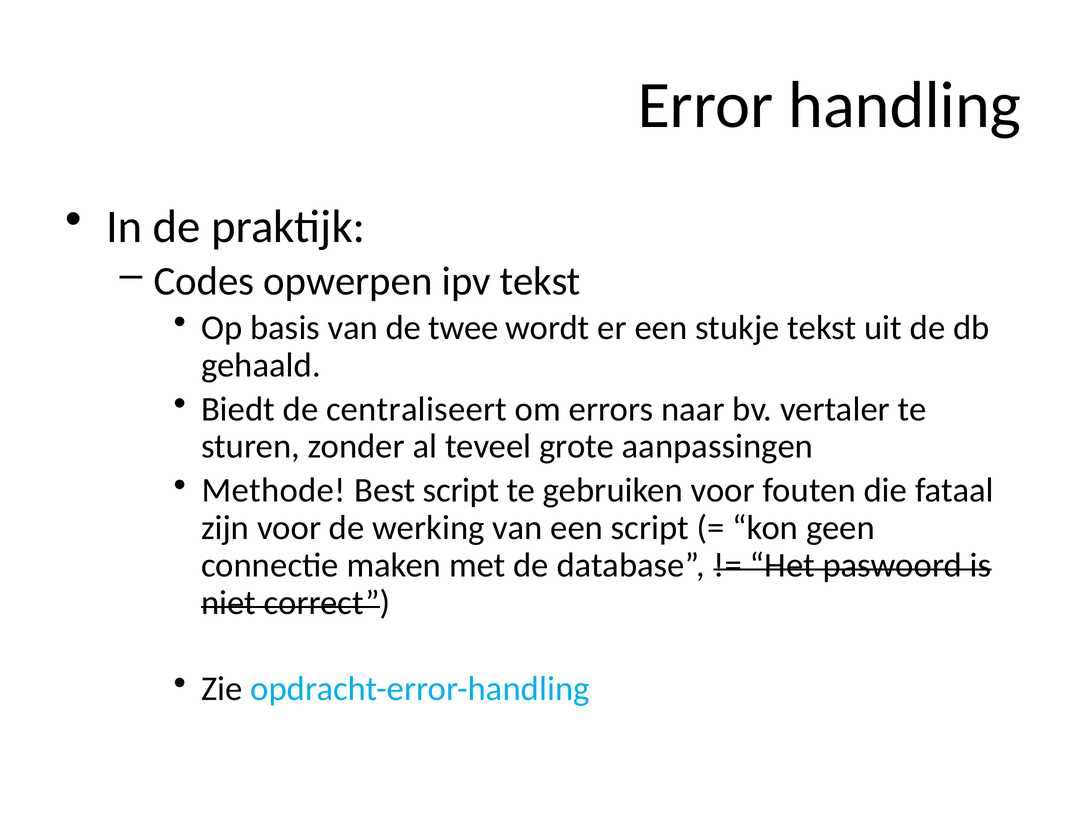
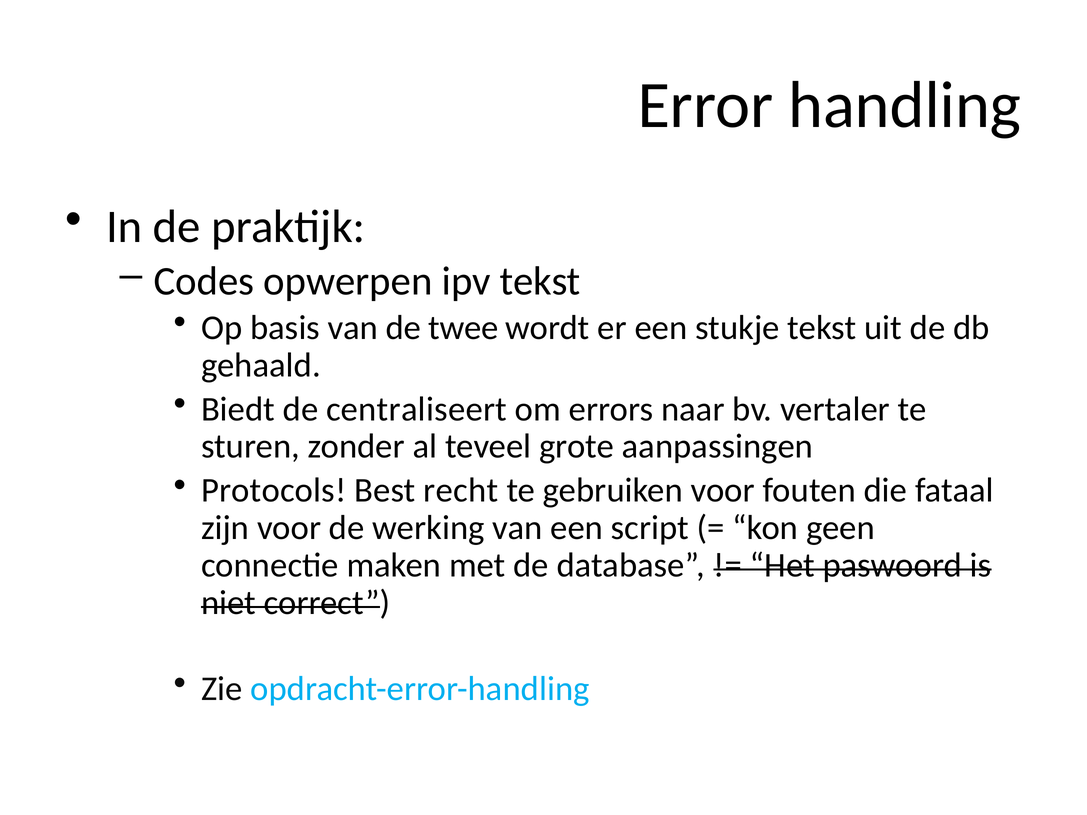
Methode: Methode -> Protocols (274, 491)
Best script: script -> recht (461, 491)
